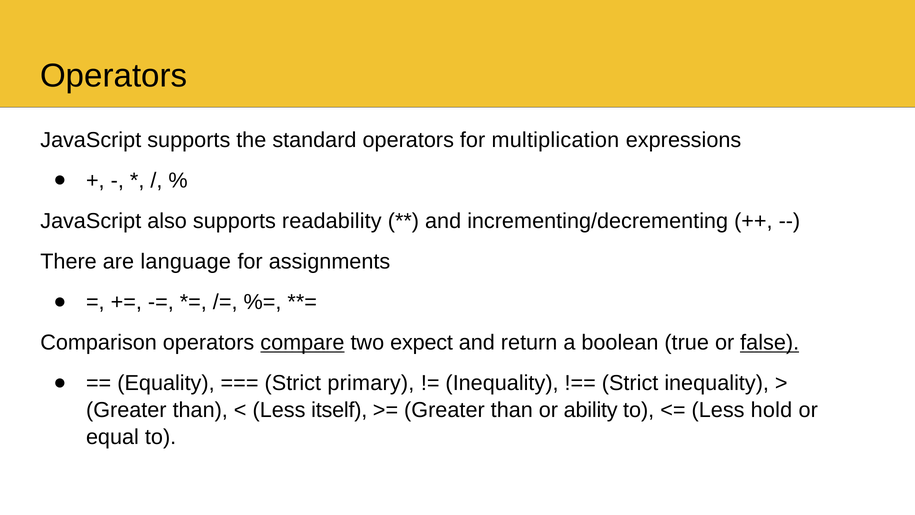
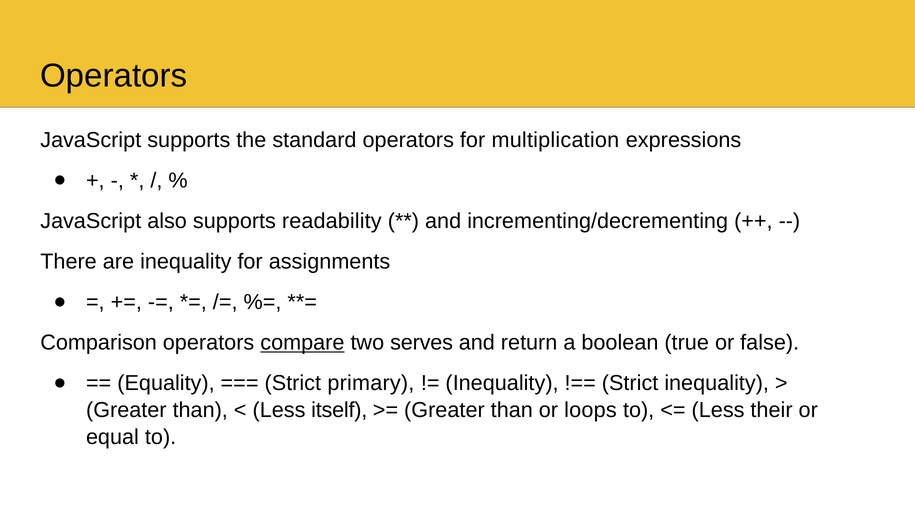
are language: language -> inequality (186, 261)
expect: expect -> serves (422, 342)
false underline: present -> none (770, 342)
ability: ability -> loops (590, 410)
hold: hold -> their (772, 410)
